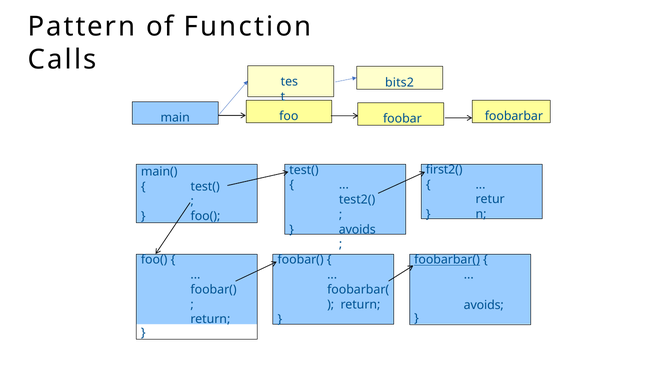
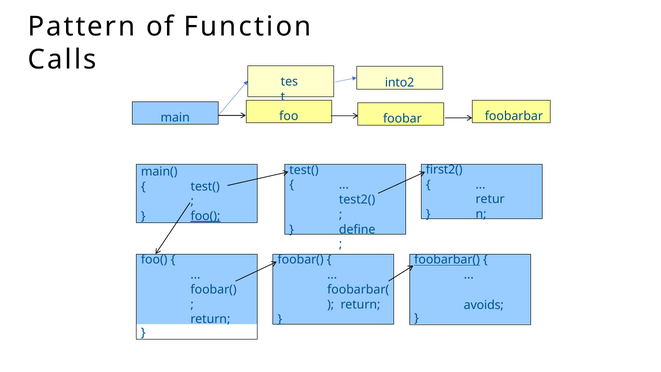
bits2: bits2 -> into2 (400, 82)
foo( underline: none -> present (205, 216)
avoids: avoids -> define (357, 229)
